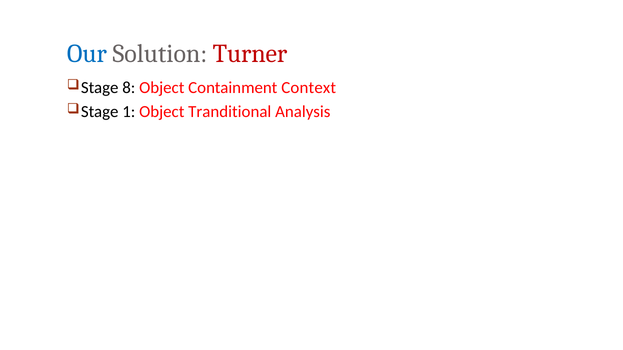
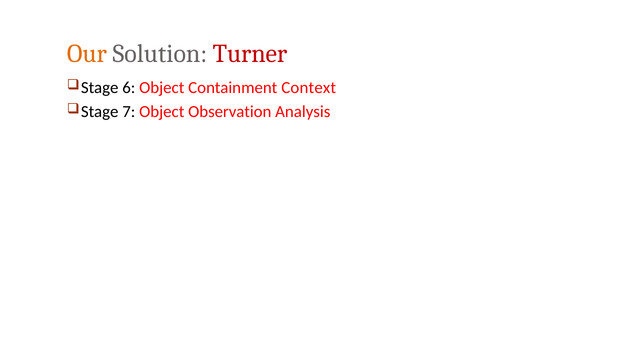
Our colour: blue -> orange (87, 54)
8: 8 -> 6 (129, 88)
1: 1 -> 7 (129, 112)
Tranditional: Tranditional -> Observation (230, 112)
